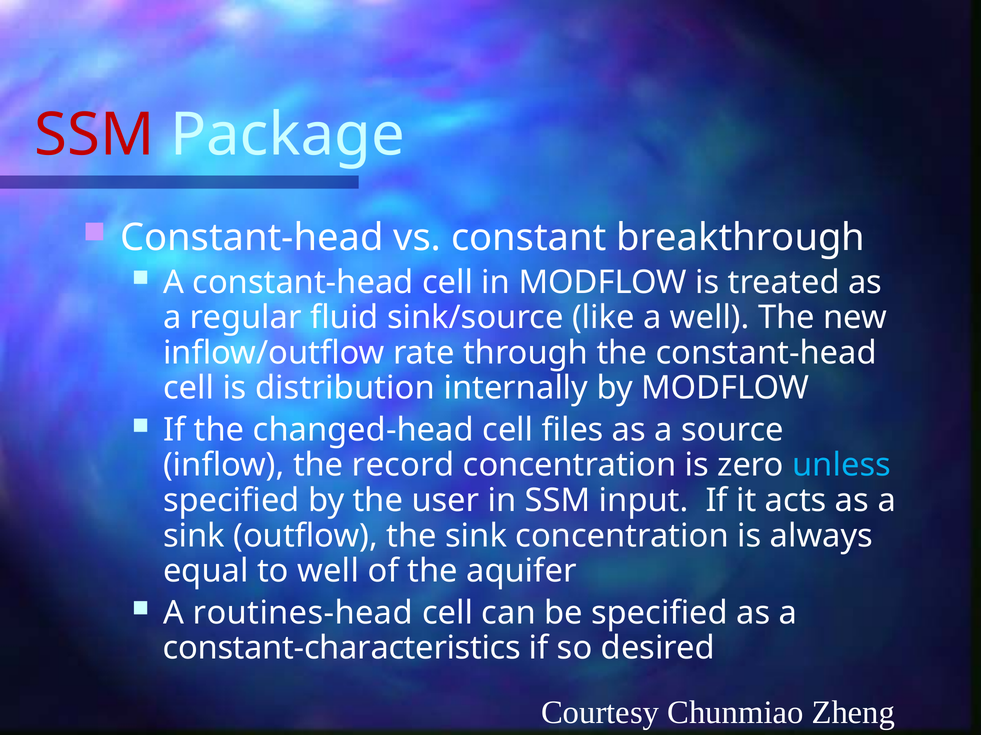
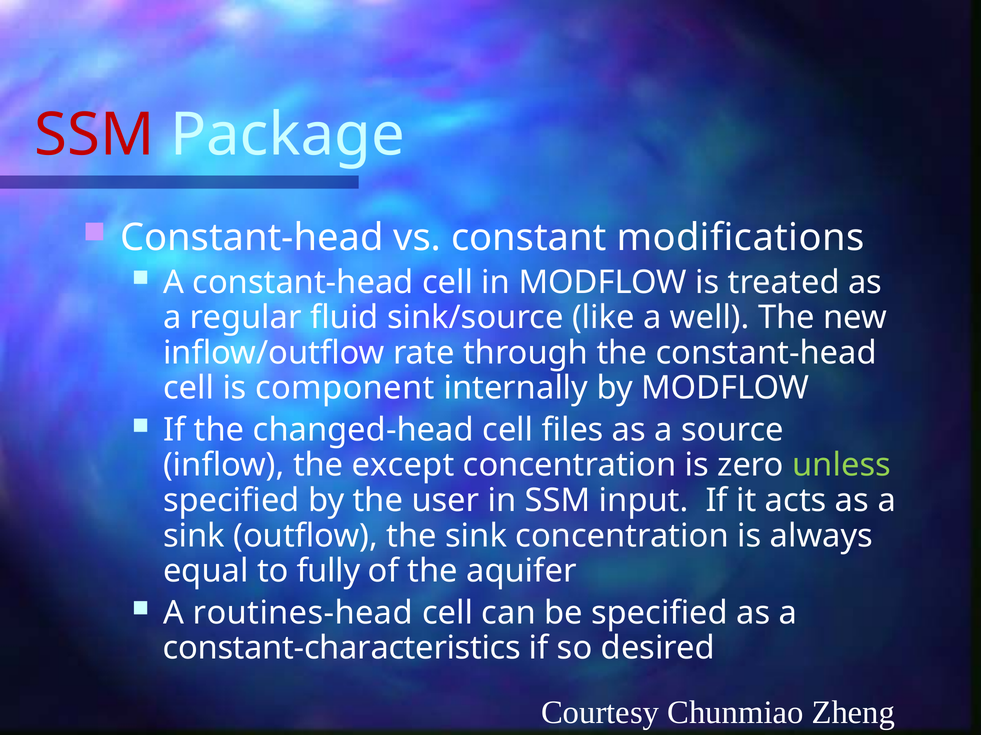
breakthrough: breakthrough -> modifications (740, 238)
distribution: distribution -> component (345, 389)
record: record -> except (403, 466)
unless colour: light blue -> light green (842, 466)
to well: well -> fully (328, 572)
